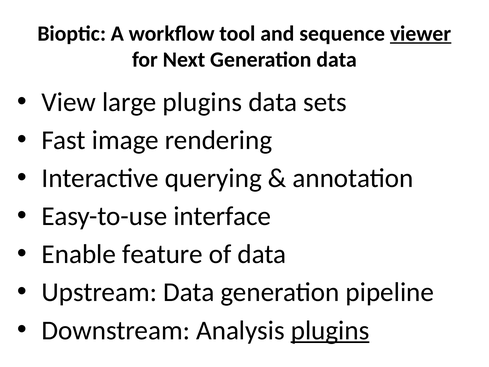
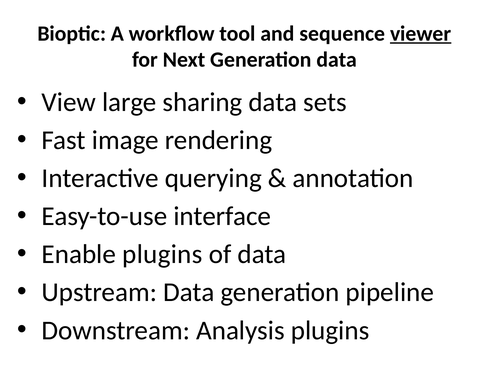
large plugins: plugins -> sharing (202, 102)
Enable feature: feature -> plugins (162, 254)
plugins underline: present -> none (330, 330)
